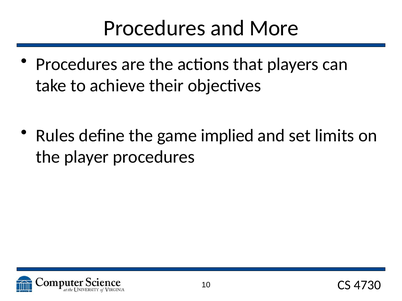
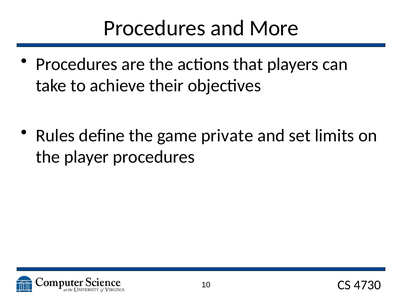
implied: implied -> private (227, 136)
